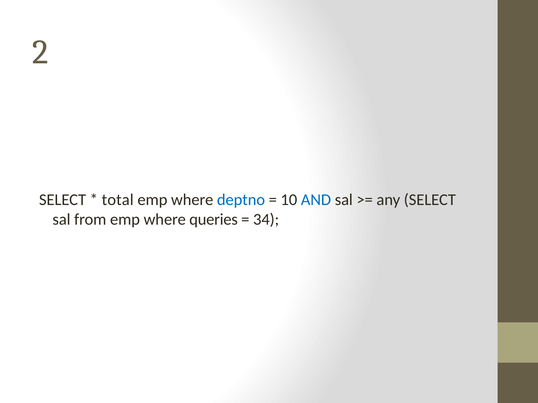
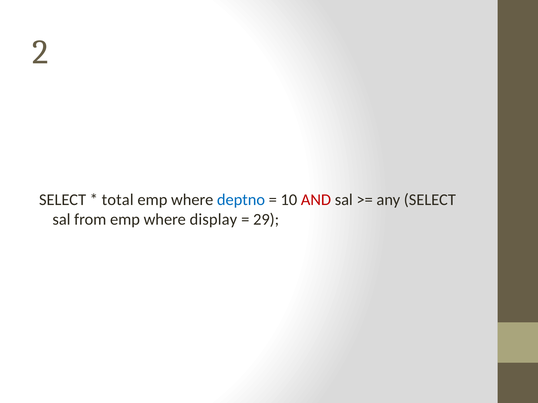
AND colour: blue -> red (316, 200)
queries: queries -> display (213, 220)
34: 34 -> 29 (266, 220)
